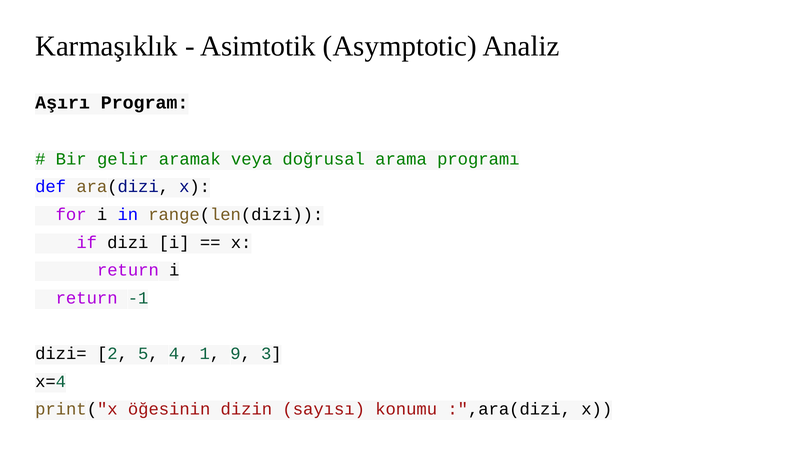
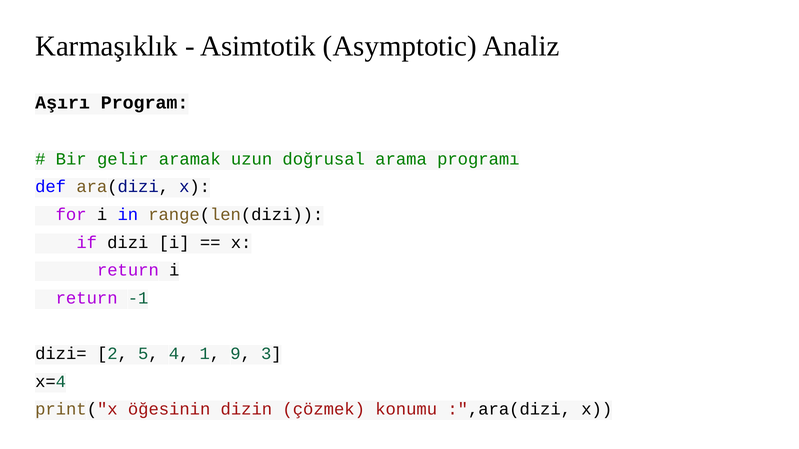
veya: veya -> uzun (252, 159)
sayısı: sayısı -> çözmek (324, 410)
